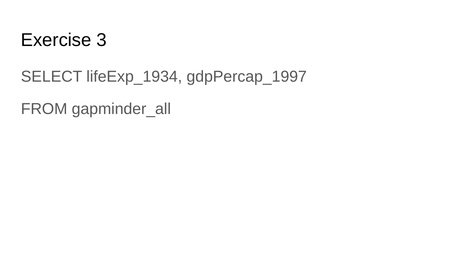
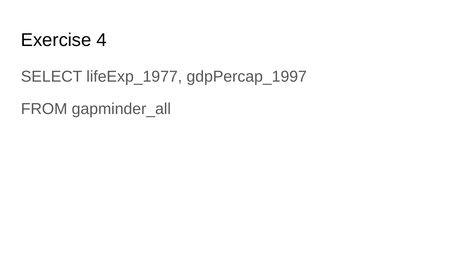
3: 3 -> 4 (102, 40)
lifeExp_1934: lifeExp_1934 -> lifeExp_1977 (134, 77)
